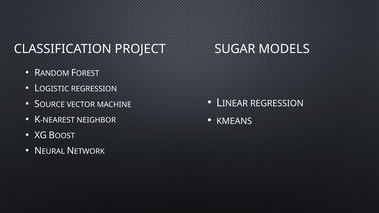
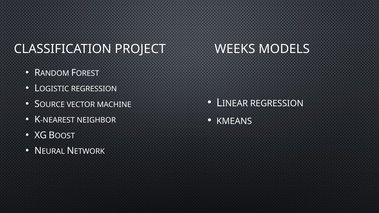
SUGAR: SUGAR -> WEEKS (235, 49)
